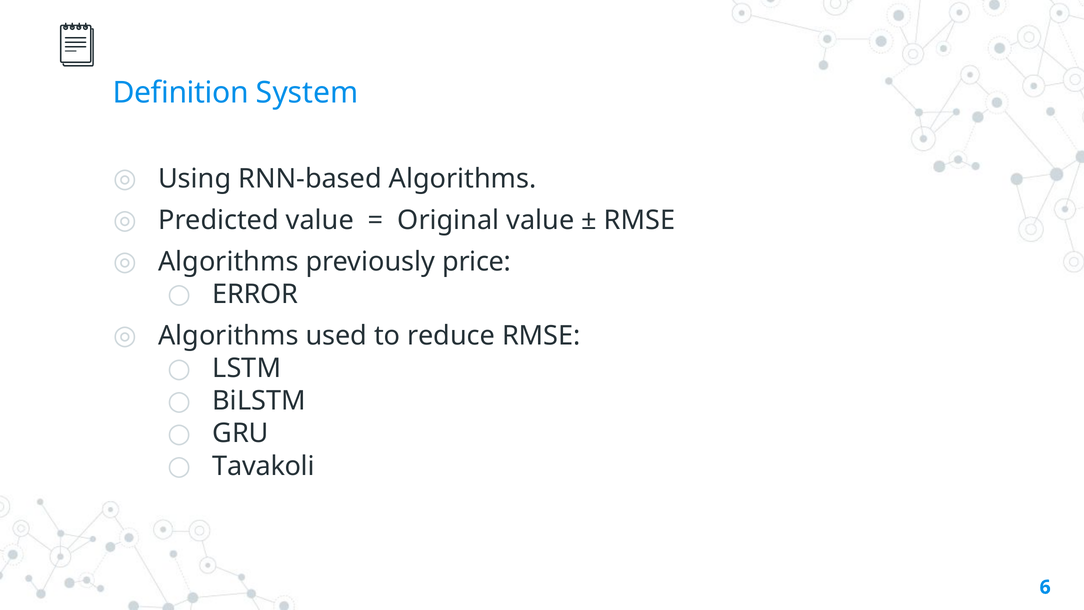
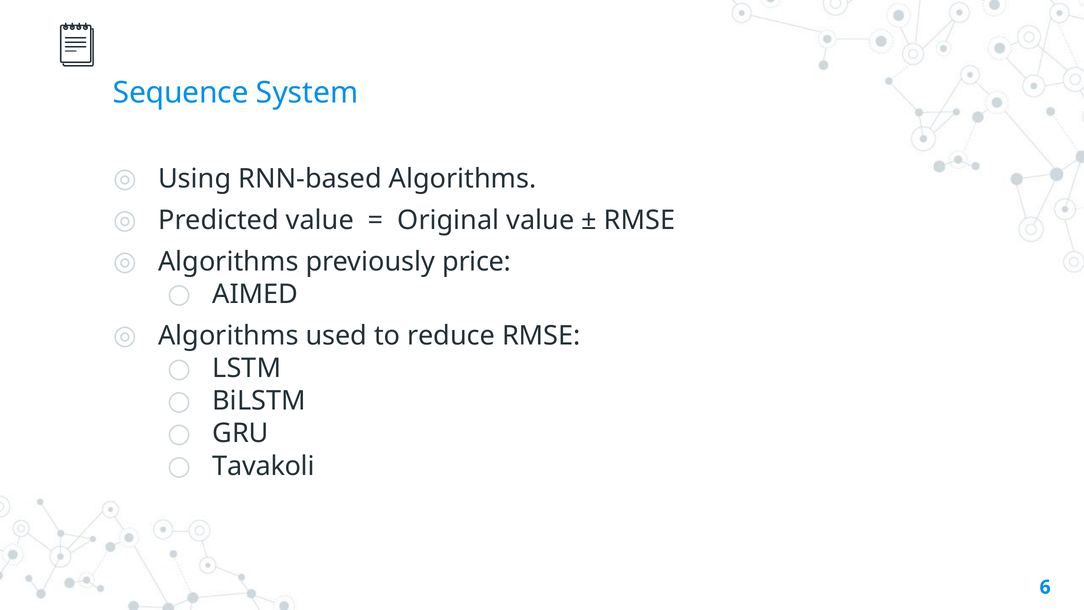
Definition: Definition -> Sequence (181, 93)
ERROR: ERROR -> AIMED (255, 294)
